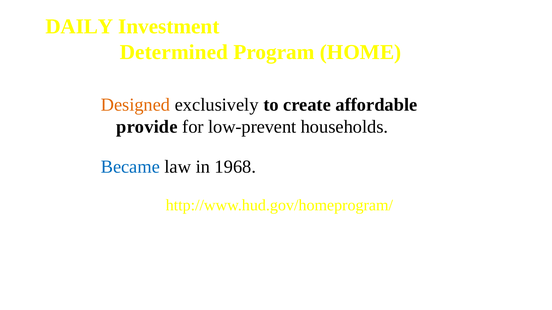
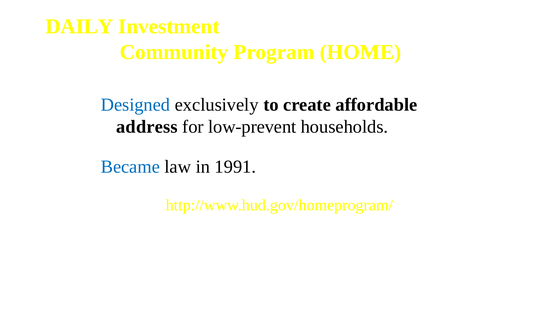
Determined: Determined -> Community (174, 52)
Designed colour: orange -> blue (135, 105)
provide: provide -> address (147, 127)
1968: 1968 -> 1991 (235, 167)
